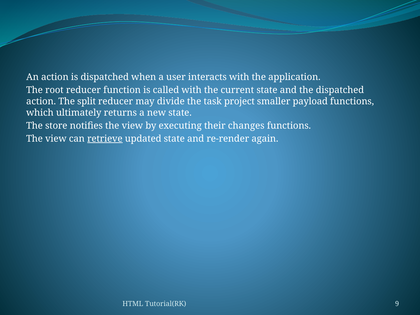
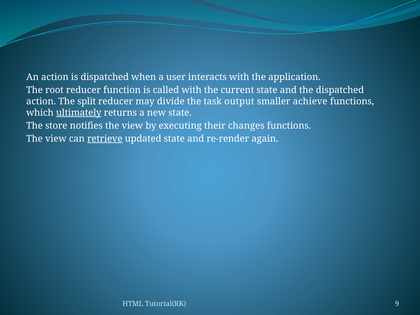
project: project -> output (239, 101)
payload: payload -> achieve (310, 101)
ultimately underline: none -> present (79, 113)
